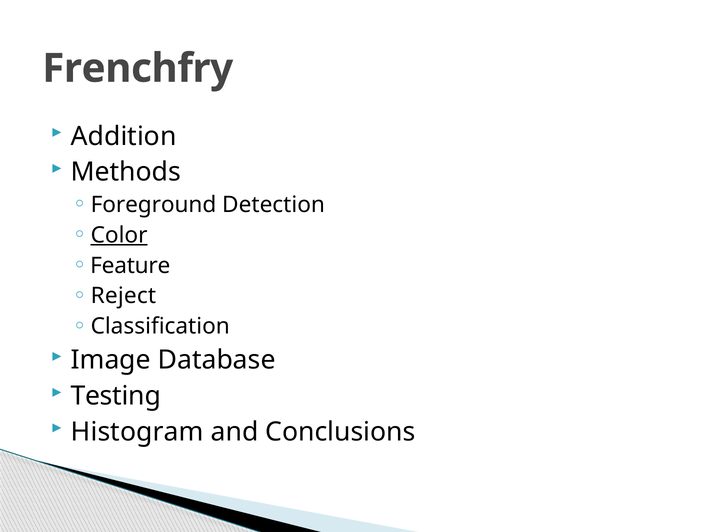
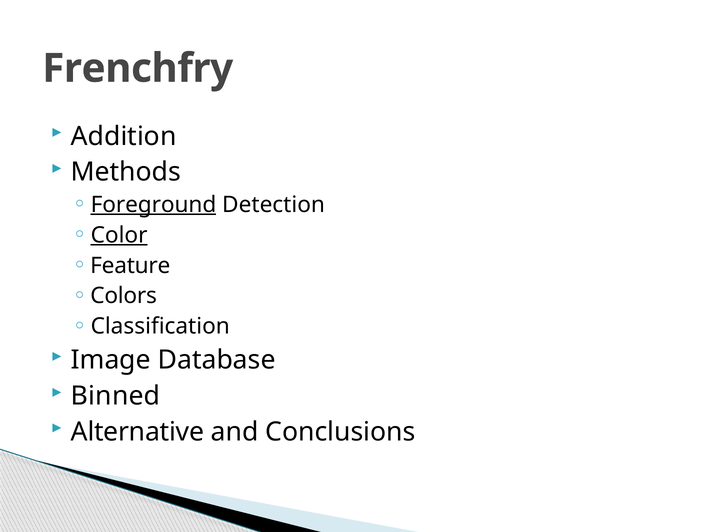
Foreground underline: none -> present (153, 205)
Reject: Reject -> Colors (124, 296)
Testing: Testing -> Binned (116, 396)
Histogram: Histogram -> Alternative (137, 432)
